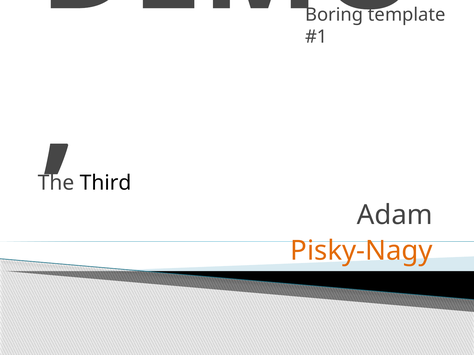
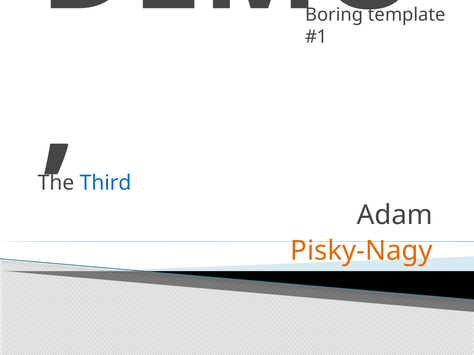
Third colour: black -> blue (106, 183)
